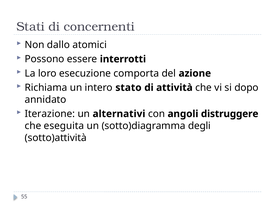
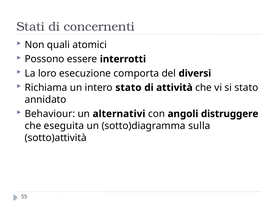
dallo: dallo -> quali (58, 45)
azione: azione -> diversi (195, 73)
si dopo: dopo -> stato (246, 87)
Iterazione: Iterazione -> Behaviour (50, 113)
degli: degli -> sulla (199, 125)
